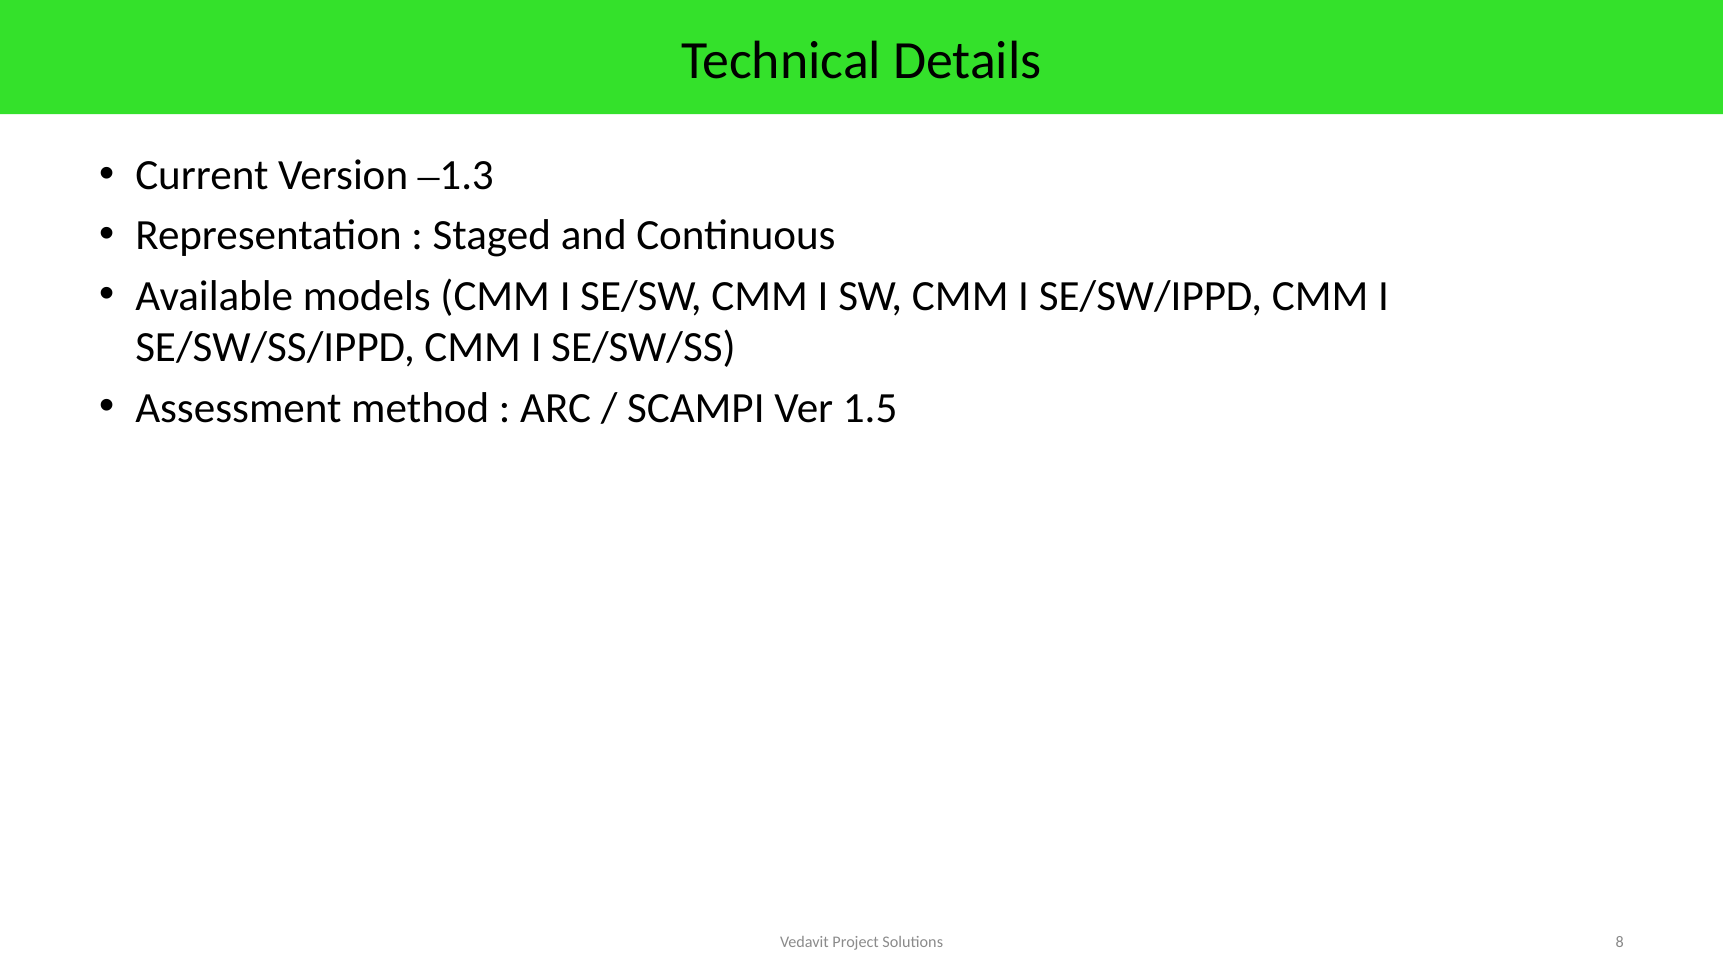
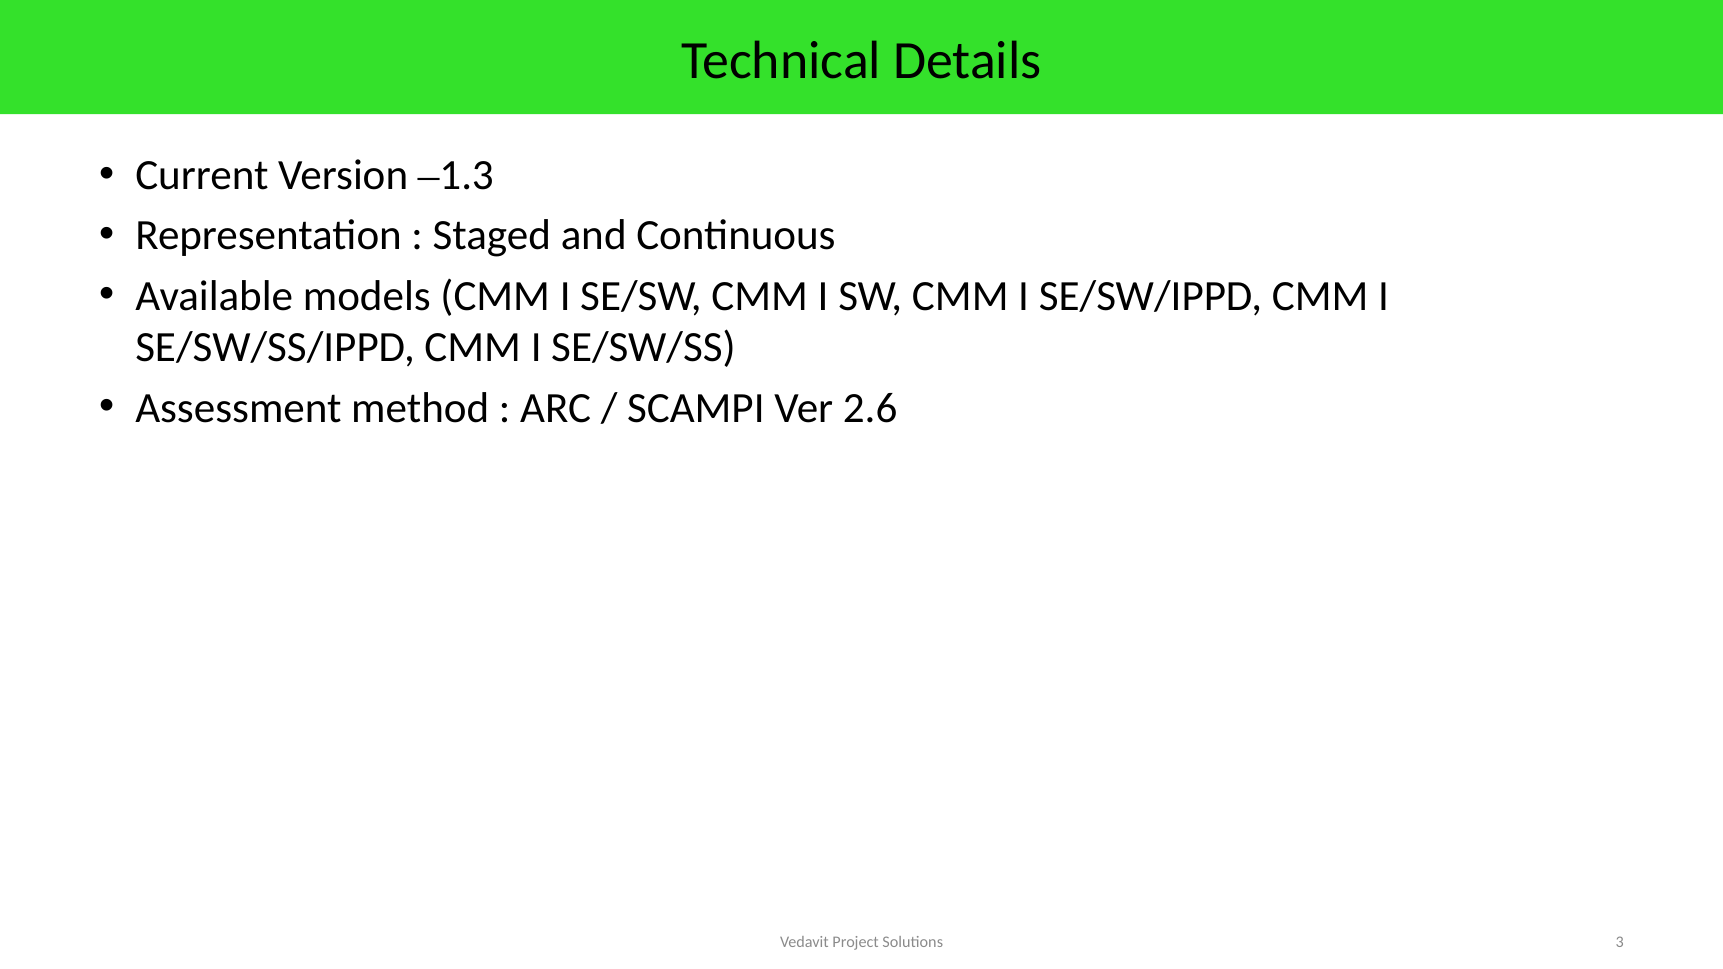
1.5: 1.5 -> 2.6 (870, 408)
8: 8 -> 3 (1620, 943)
